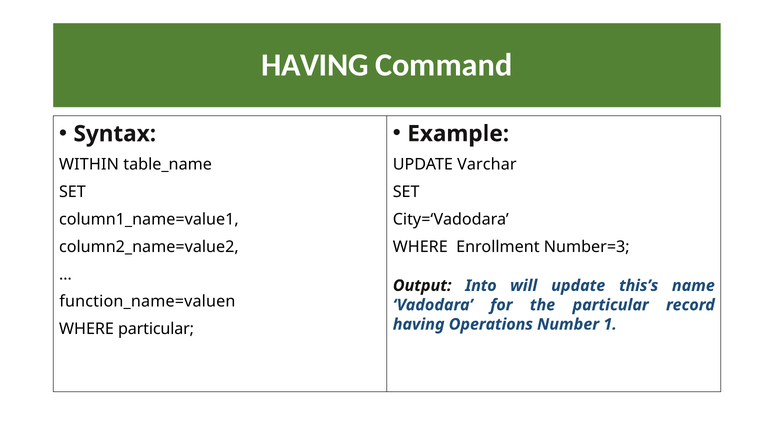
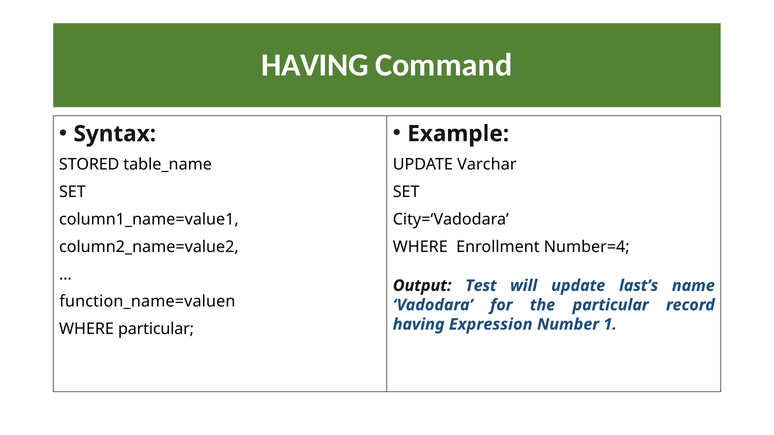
WITHIN: WITHIN -> STORED (89, 165)
Number=3: Number=3 -> Number=4 (587, 247)
Into: Into -> Test (481, 286)
this’s: this’s -> last’s (639, 286)
Operations: Operations -> Expression (491, 325)
